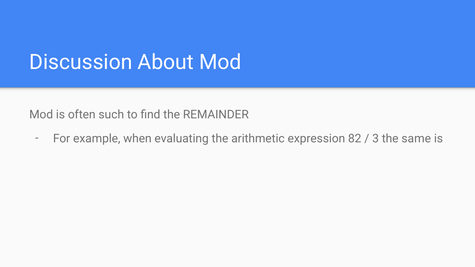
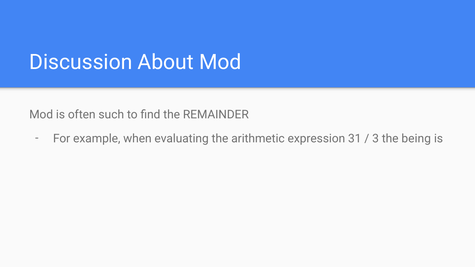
82: 82 -> 31 (355, 139)
same: same -> being (416, 139)
